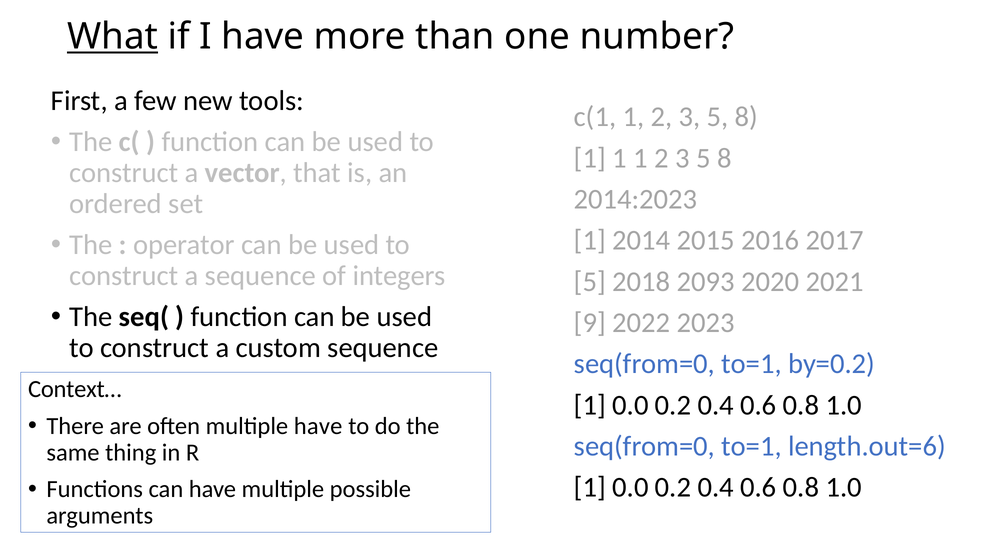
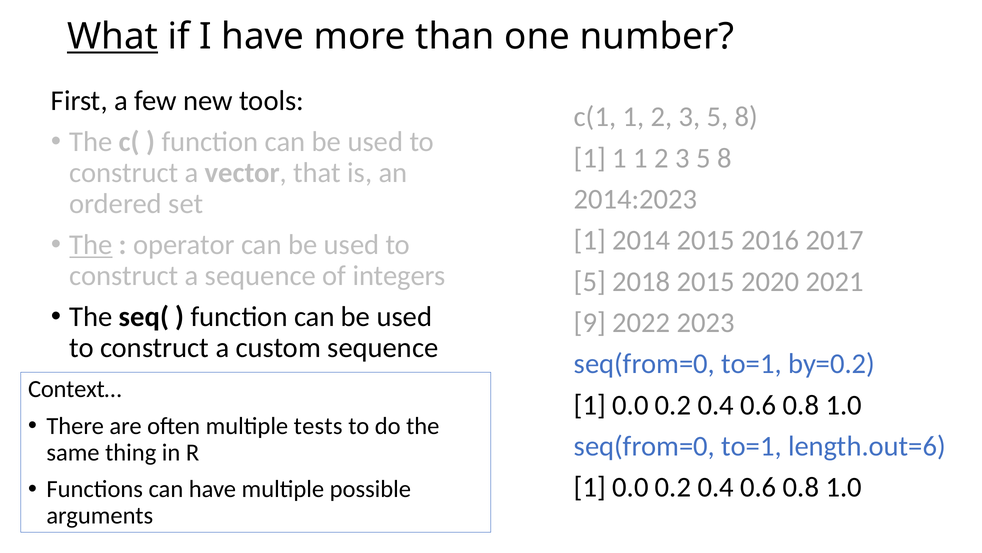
The underline: none -> present (91, 245)
2018 2093: 2093 -> 2015 (706, 281)
multiple have: have -> tests (318, 425)
